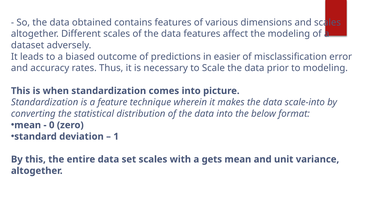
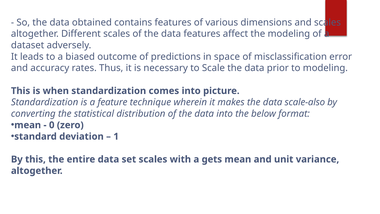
easier: easier -> space (227, 57)
scale-into: scale-into -> scale-also (305, 102)
